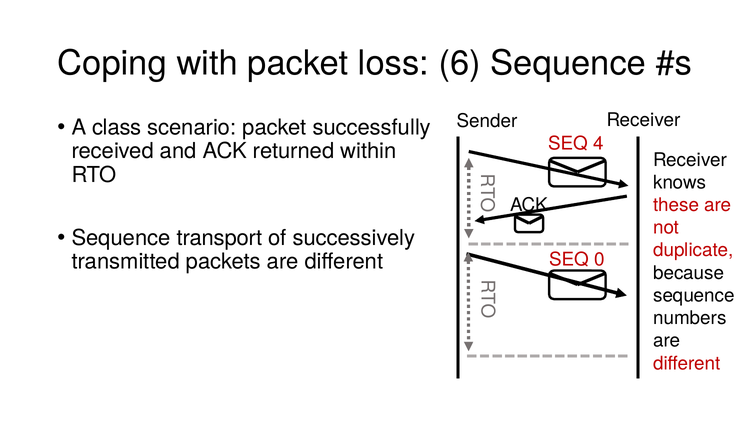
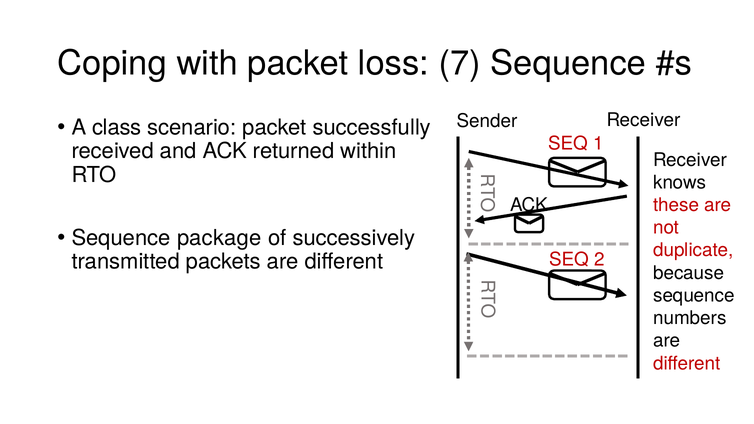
6: 6 -> 7 (460, 63)
4: 4 -> 1 (599, 143)
transport: transport -> package (219, 238)
0: 0 -> 2 (599, 260)
